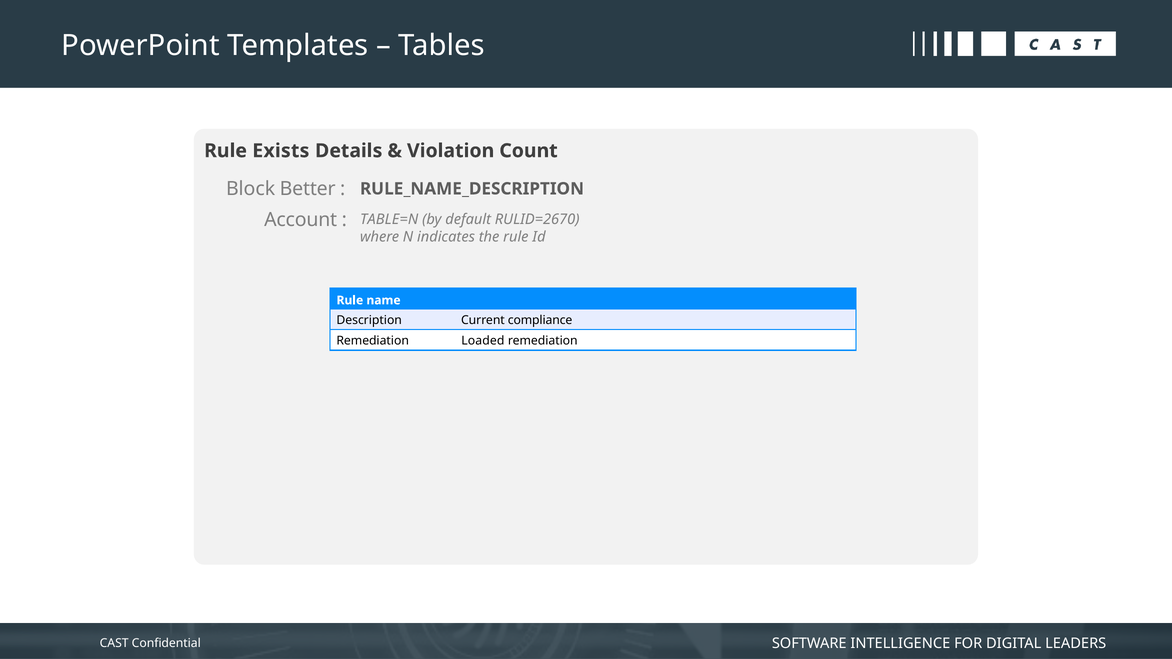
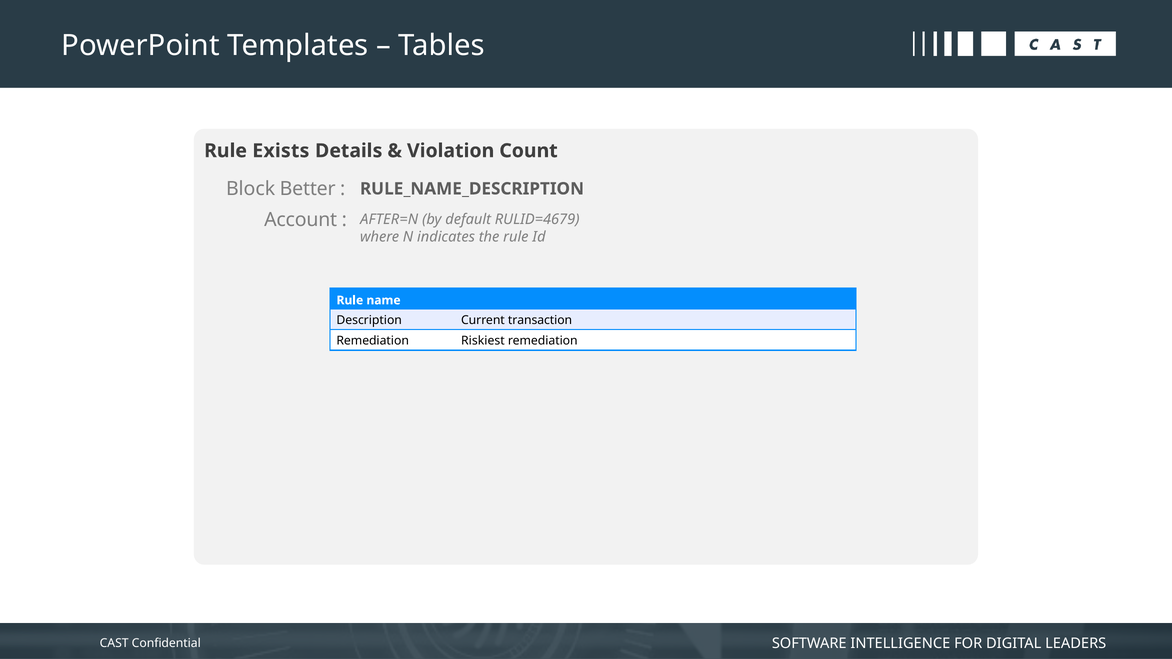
TABLE=N: TABLE=N -> AFTER=N (389, 220)
RULID=2670: RULID=2670 -> RULID=4679 (537, 220)
compliance: compliance -> transaction (540, 320)
Loaded: Loaded -> Riskiest (483, 341)
